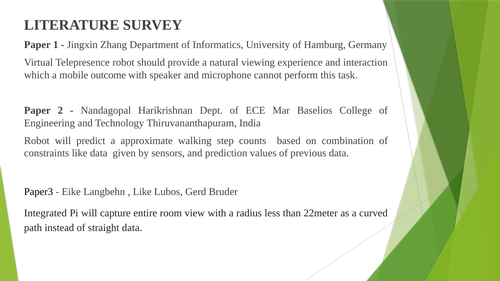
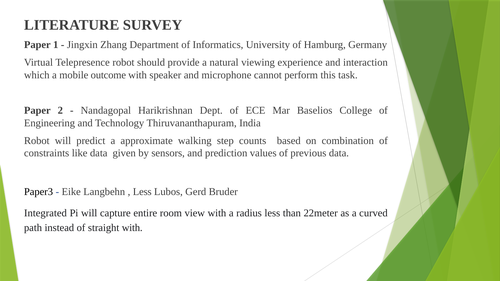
Like: Like -> Less (142, 192)
straight data: data -> with (132, 228)
